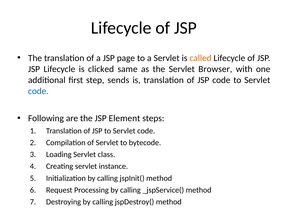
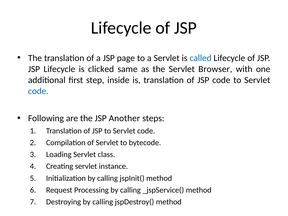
called colour: orange -> blue (201, 58)
sends: sends -> inside (118, 80)
Element: Element -> Another (124, 118)
